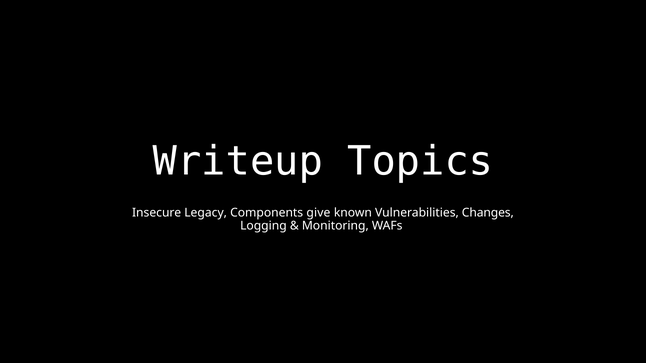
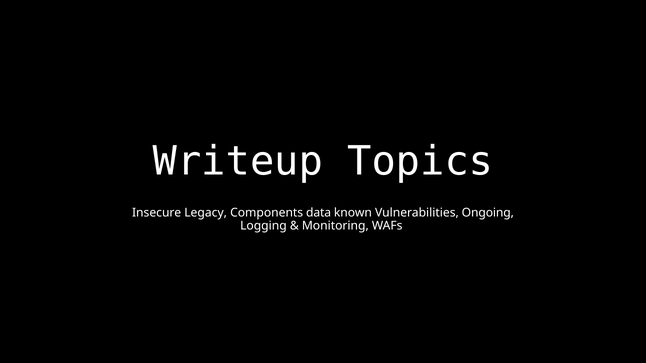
give: give -> data (319, 213)
Changes: Changes -> Ongoing (488, 213)
